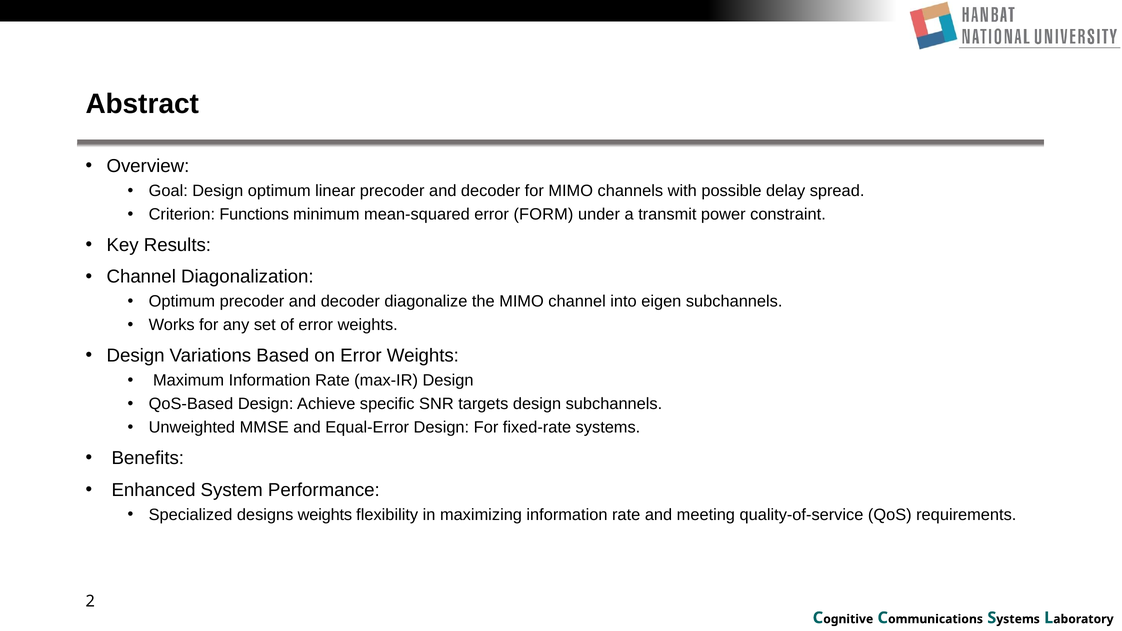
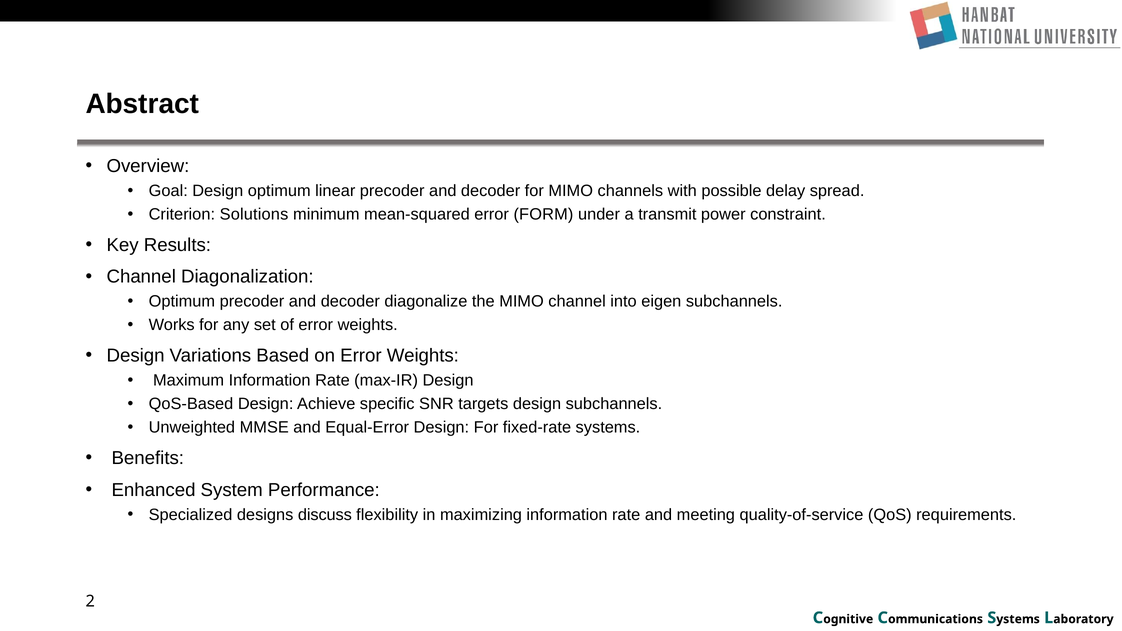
Functions: Functions -> Solutions (254, 214)
designs weights: weights -> discuss (325, 515)
